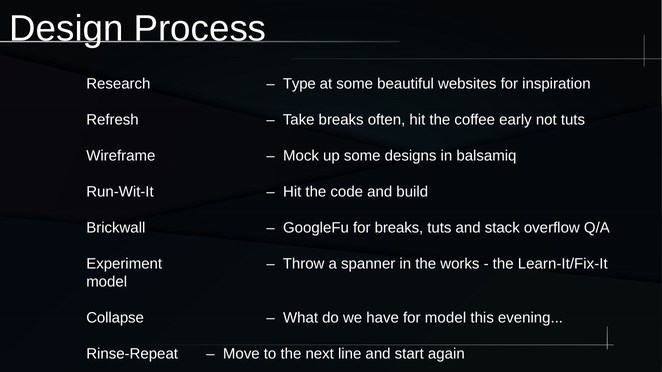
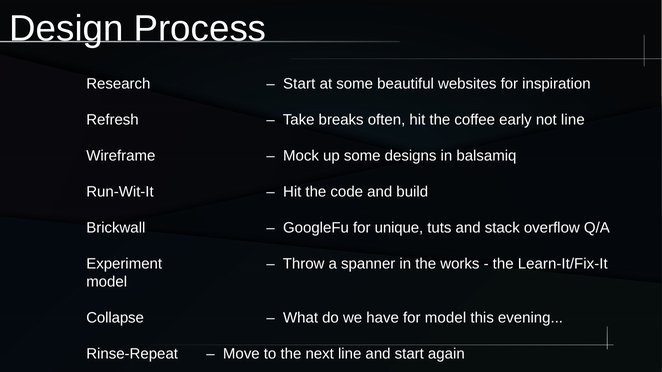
Type: Type -> Start (299, 84)
not tuts: tuts -> line (573, 120)
for breaks: breaks -> unique (399, 228)
